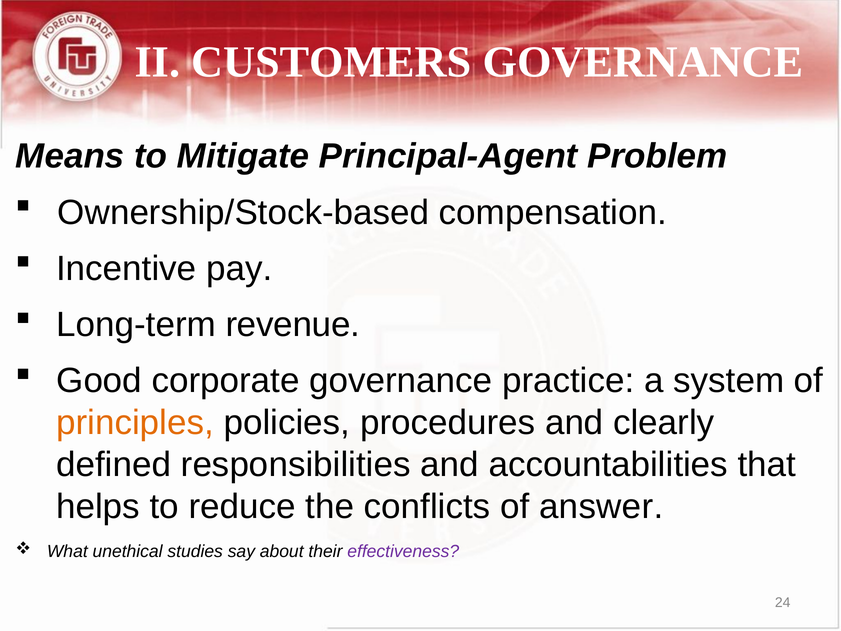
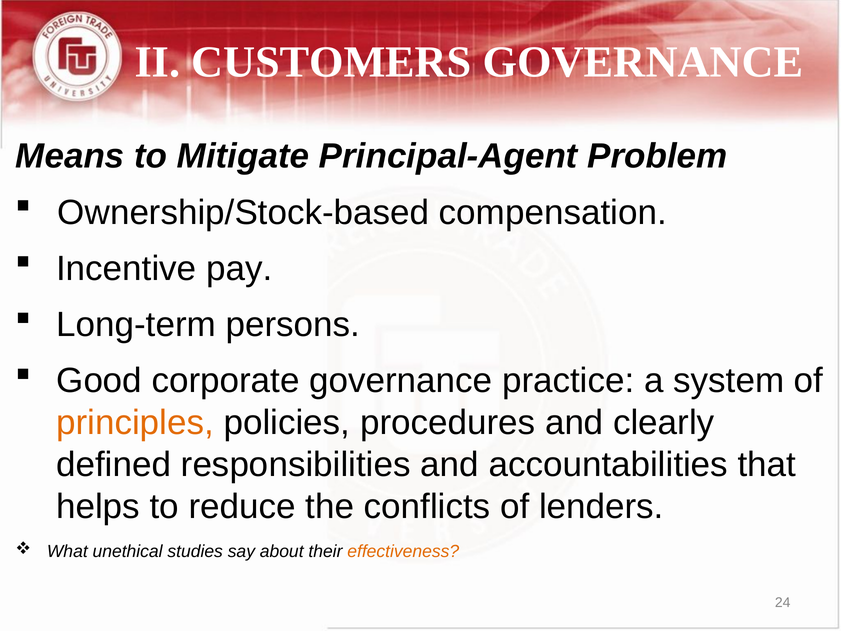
revenue: revenue -> persons (293, 324)
answer: answer -> lenders (601, 507)
effectiveness colour: purple -> orange (403, 551)
